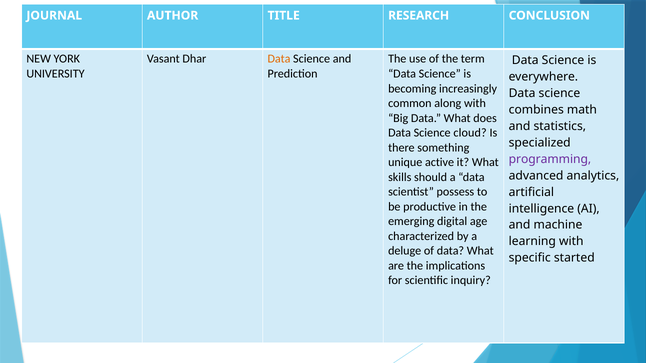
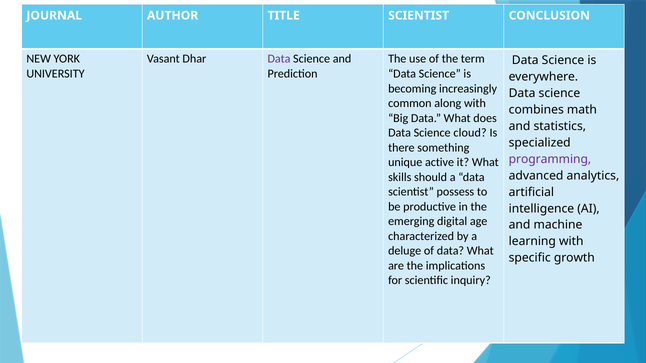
TITLE RESEARCH: RESEARCH -> SCIENTIST (419, 16)
Data colour: orange -> purple (279, 59)
started: started -> growth (574, 258)
